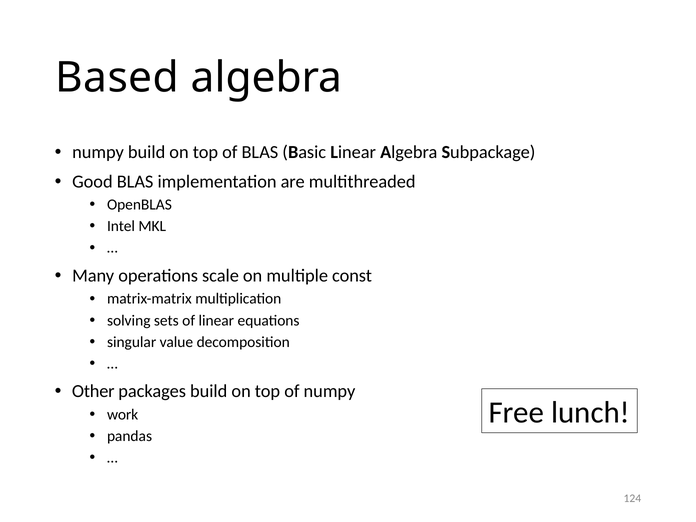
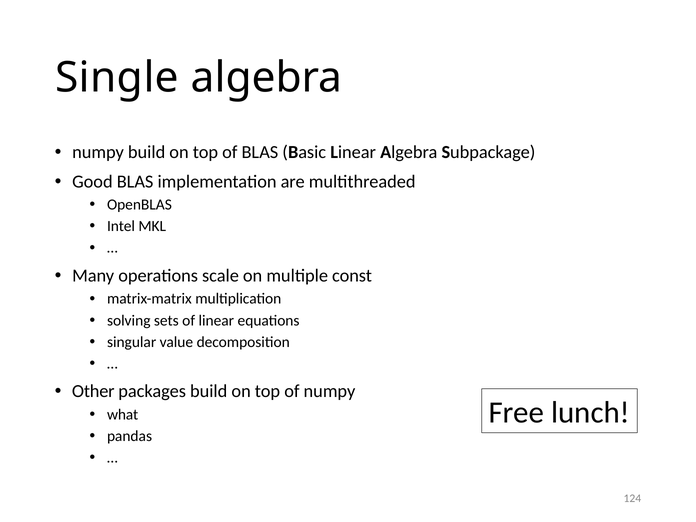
Based: Based -> Single (117, 78)
work: work -> what (123, 414)
